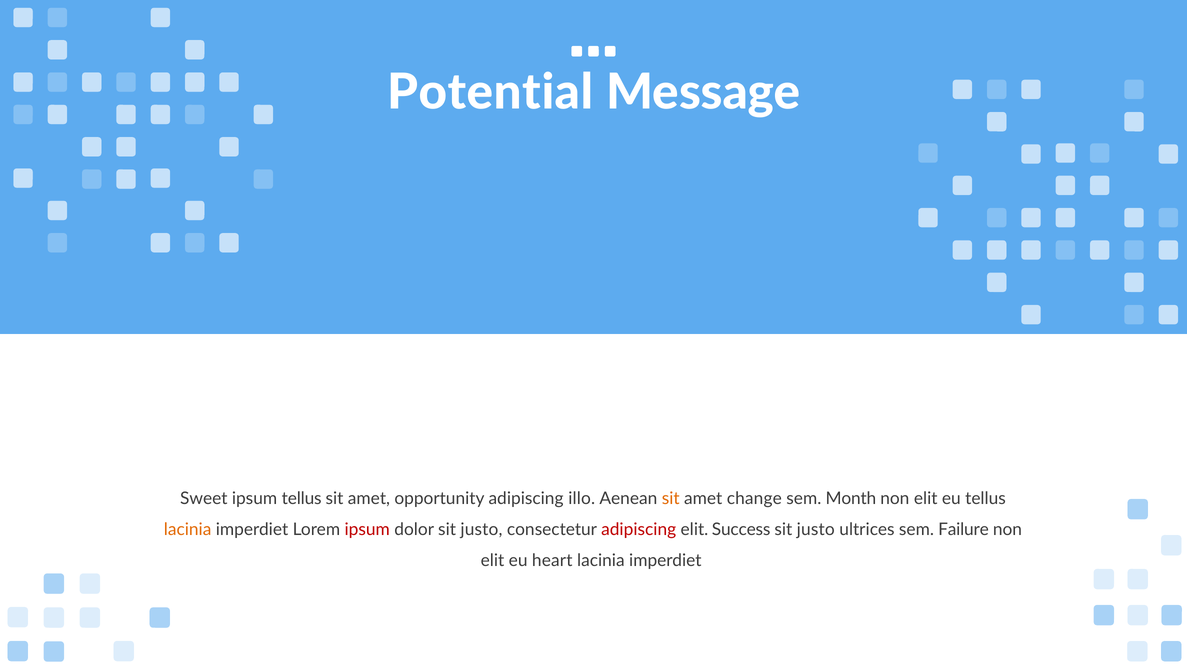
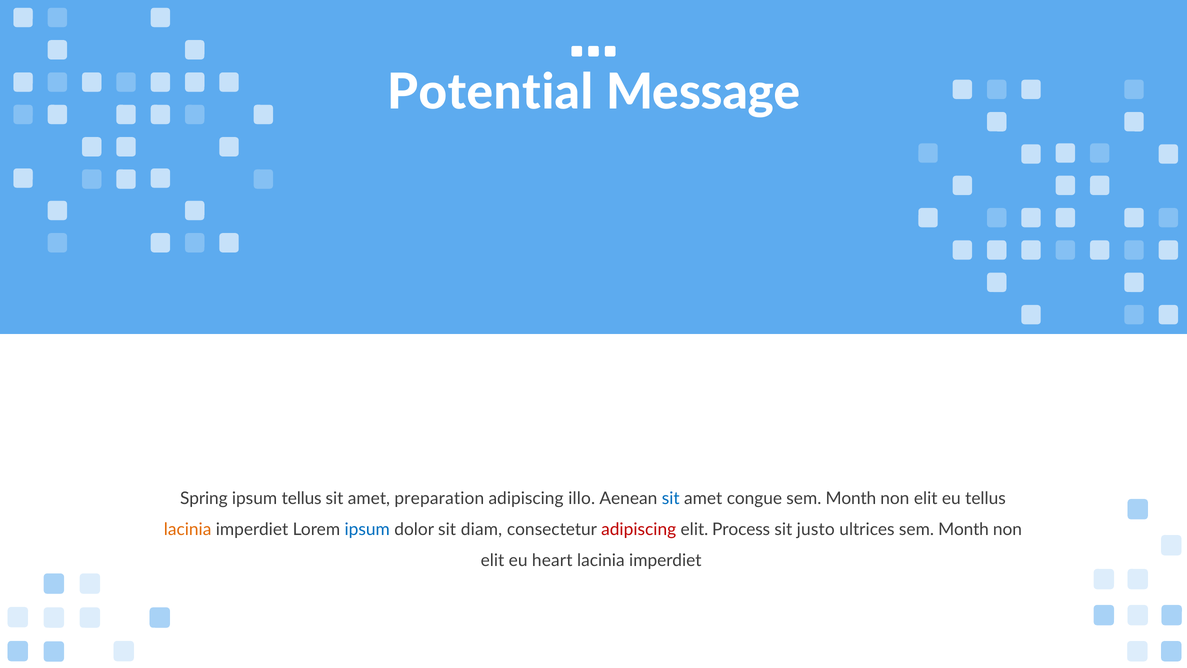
Sweet: Sweet -> Spring (204, 498)
opportunity: opportunity -> preparation (439, 498)
sit colour: orange -> blue (671, 498)
change: change -> congue (754, 498)
ipsum colour: red -> blue (367, 529)
dolor sit justo: justo -> diam (481, 529)
Success: Success -> Process (741, 529)
ultrices sem Failure: Failure -> Month (963, 529)
